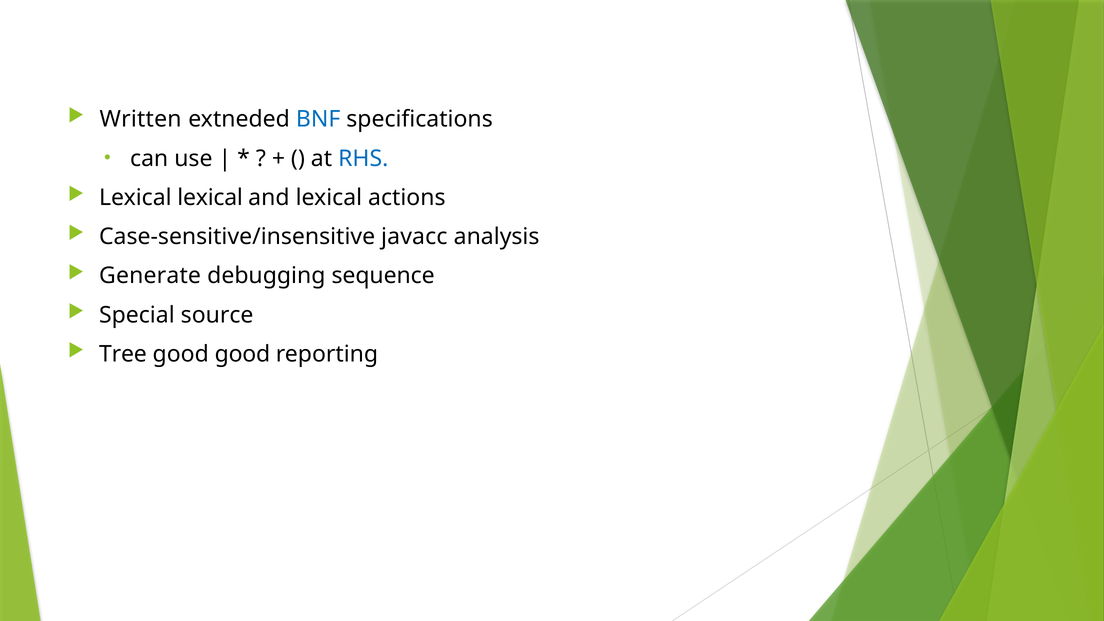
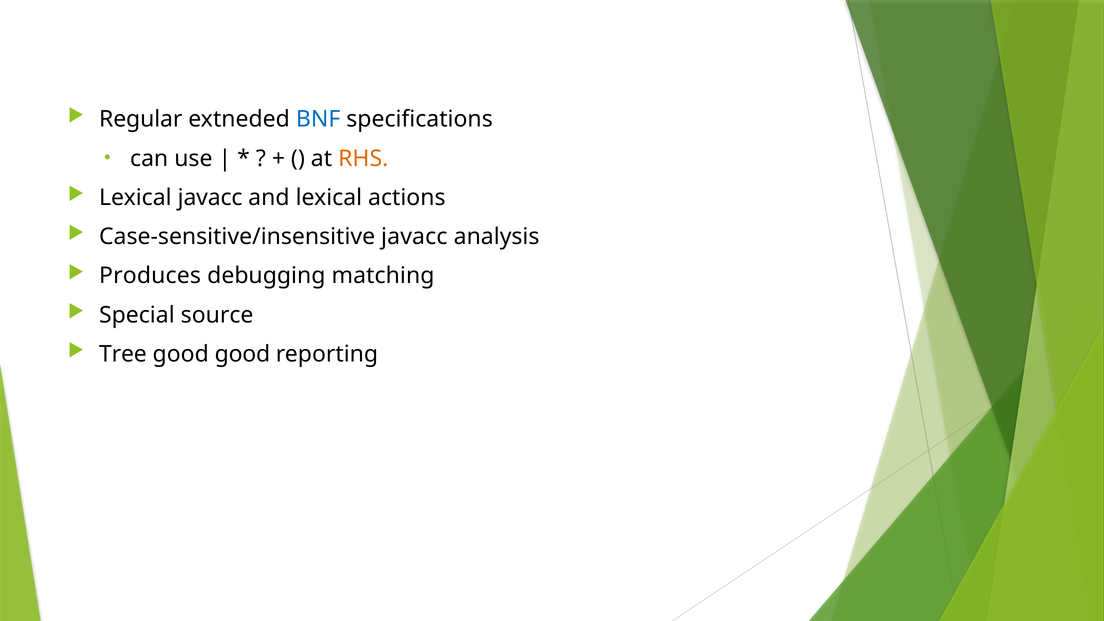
Written: Written -> Regular (141, 119)
RHS colour: blue -> orange (363, 158)
Lexical lexical: lexical -> javacc (210, 198)
Generate: Generate -> Produces (150, 276)
sequence: sequence -> matching (383, 276)
